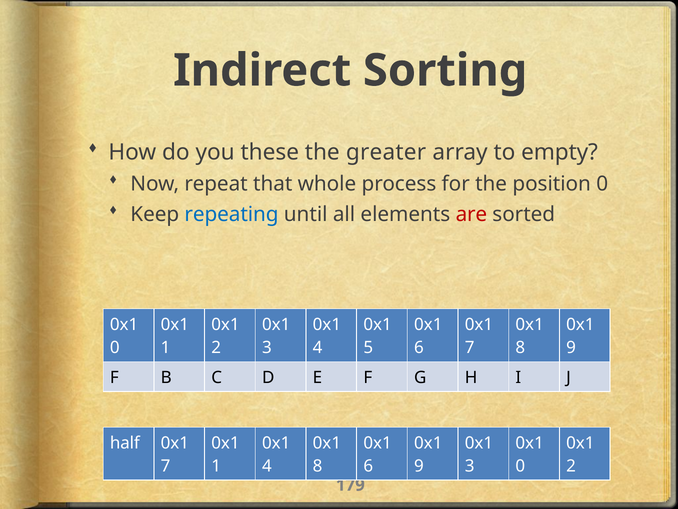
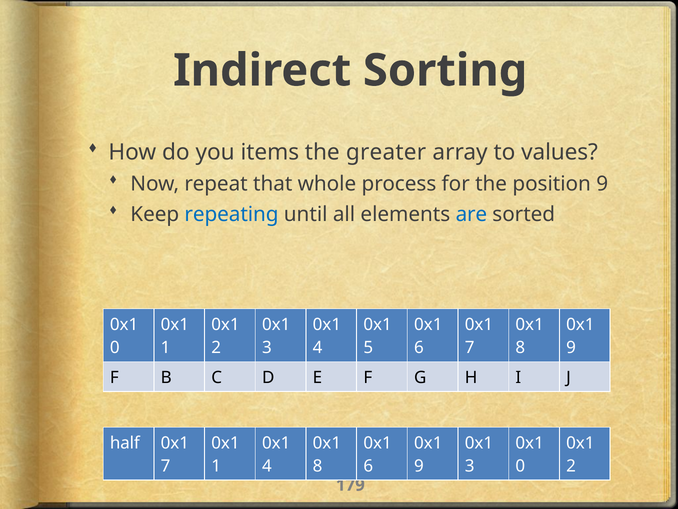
these: these -> items (270, 152)
empty: empty -> values (560, 152)
position 0: 0 -> 9 (602, 184)
are colour: red -> blue (471, 214)
